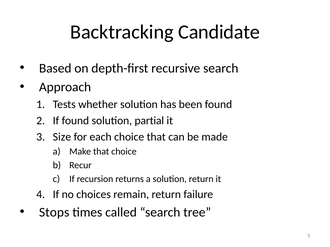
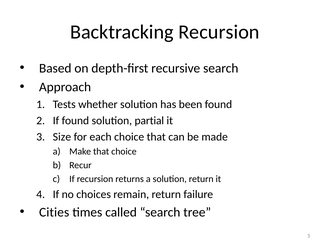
Backtracking Candidate: Candidate -> Recursion (219, 32)
Stops: Stops -> Cities (54, 213)
